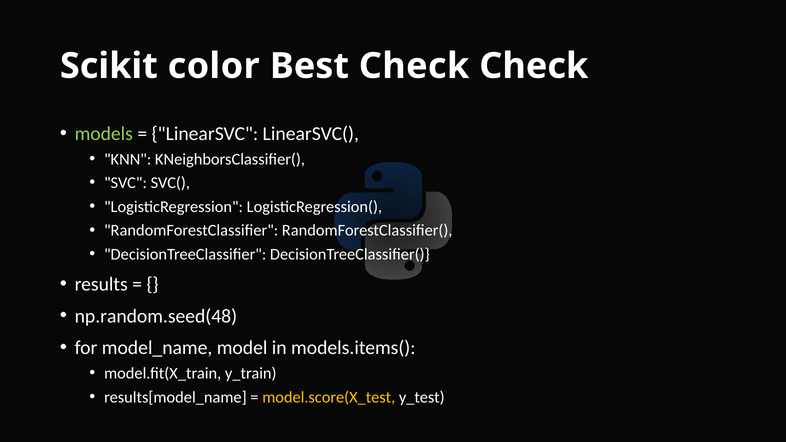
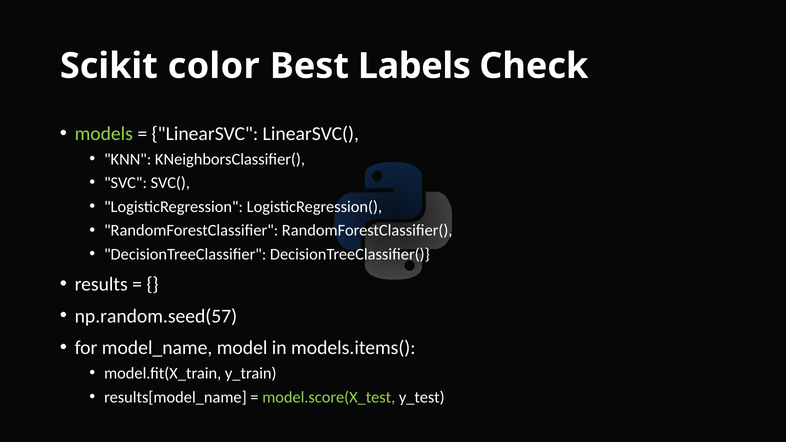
Best Check: Check -> Labels (414, 66)
np.random.seed(48: np.random.seed(48 -> np.random.seed(57 (156, 316)
model.score(X_test colour: yellow -> light green (329, 397)
